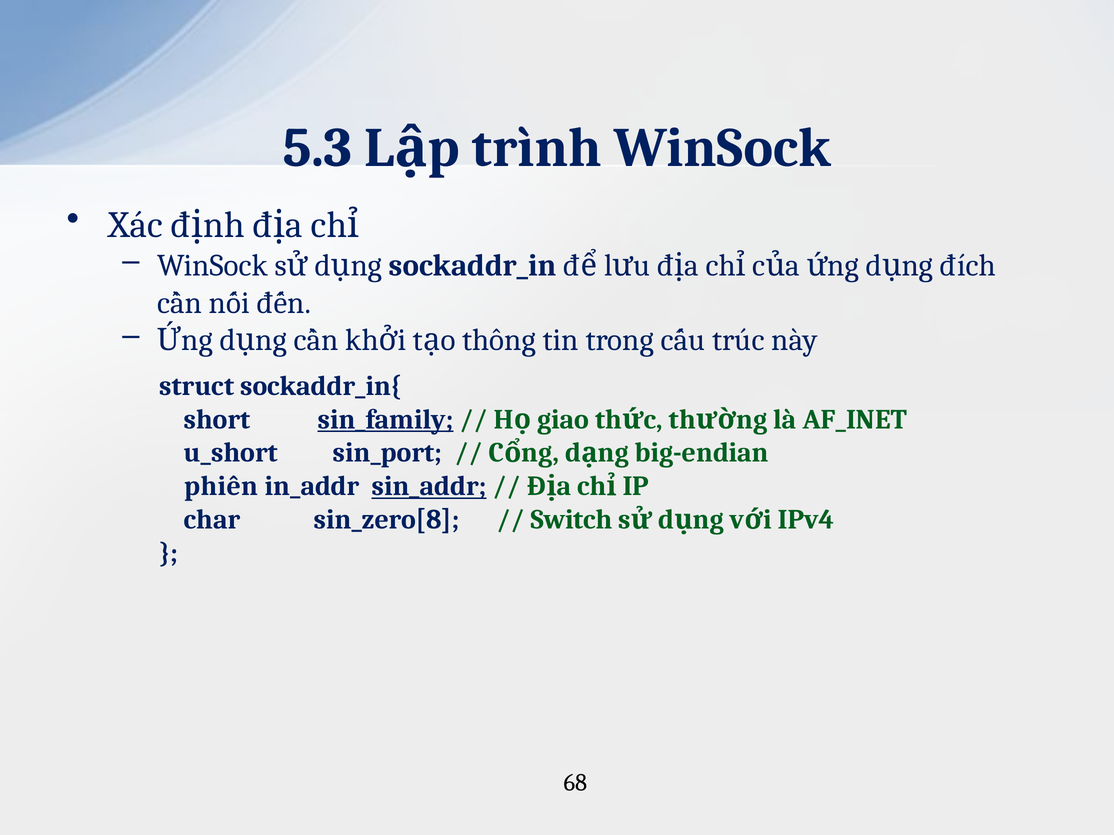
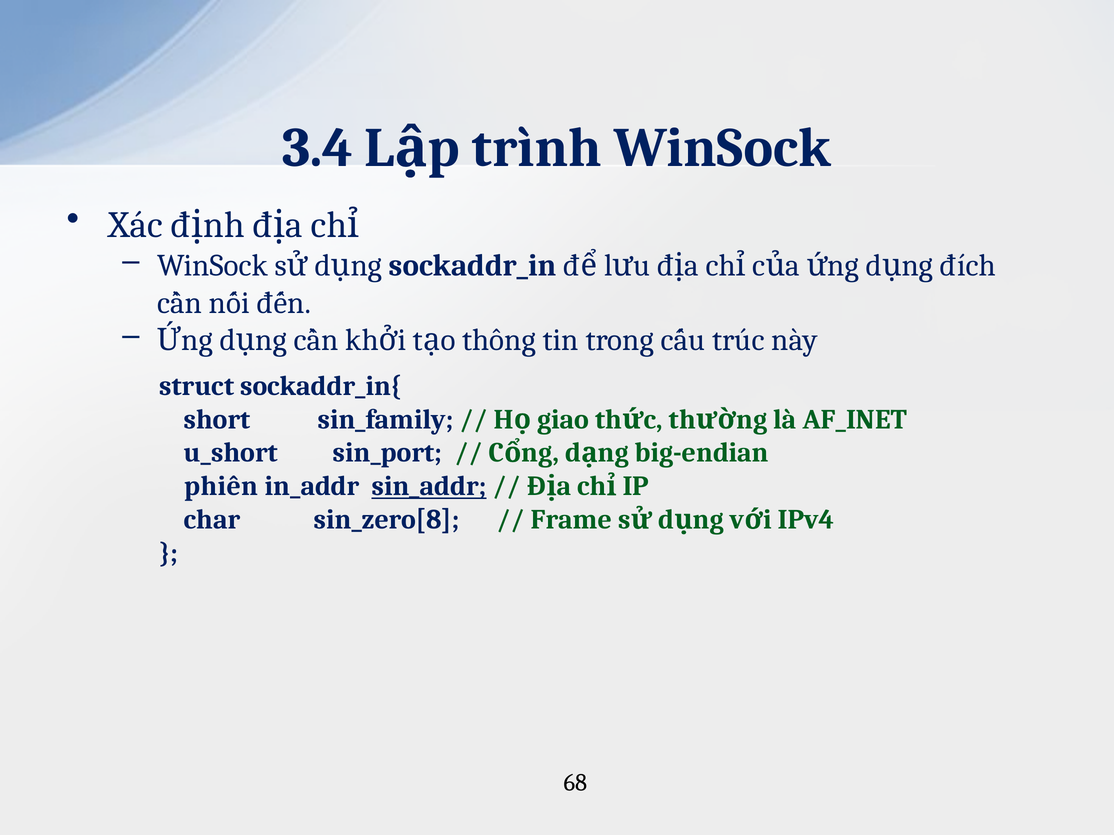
5.3: 5.3 -> 3.4 (318, 148)
sin_family underline: present -> none (386, 420)
Switch: Switch -> Frame (571, 520)
